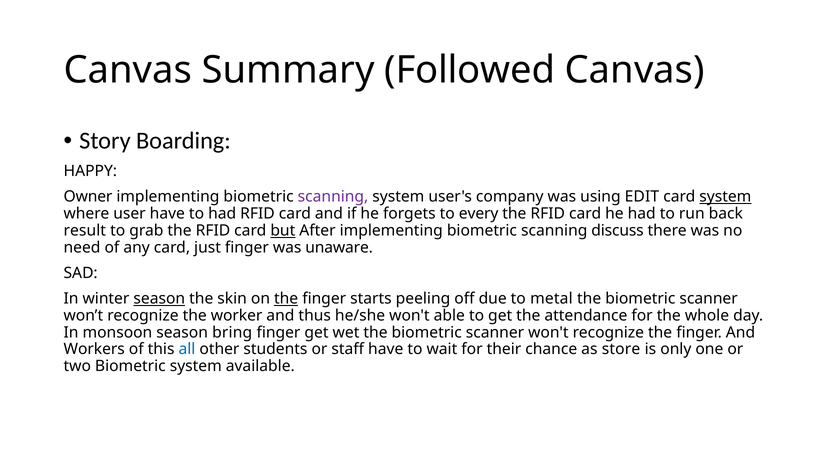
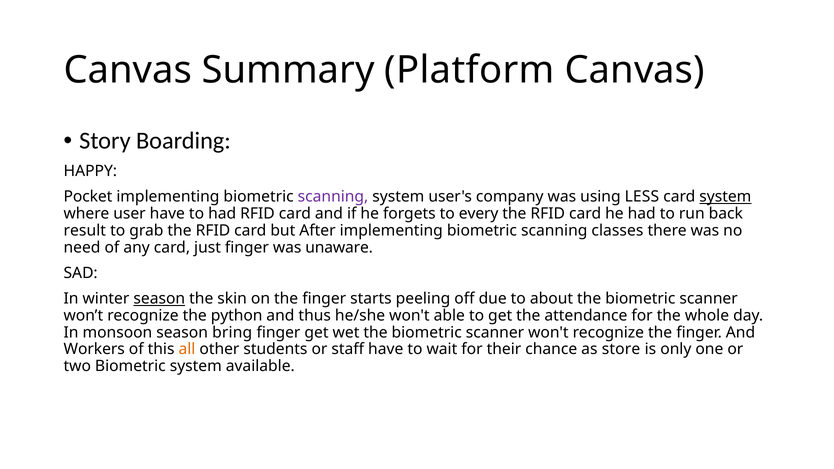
Followed: Followed -> Platform (469, 70)
Owner: Owner -> Pocket (88, 197)
EDIT: EDIT -> LESS (642, 197)
but underline: present -> none (283, 231)
discuss: discuss -> classes (617, 231)
the underline: present -> none (286, 299)
metal: metal -> about (552, 299)
worker: worker -> python (237, 316)
all colour: blue -> orange (187, 349)
